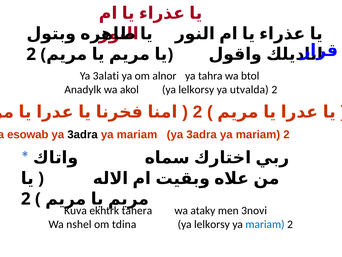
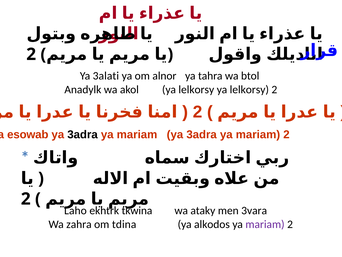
utvalda: utvalda -> lelkorsy (249, 89)
Kuva: Kuva -> Laho (75, 210)
tahera: tahera -> tkwina (137, 210)
3novi: 3novi -> 3vara (254, 210)
nshel: nshel -> zahra (79, 224)
lelkorsy: lelkorsy -> alkodos (212, 224)
mariam colour: blue -> purple (265, 224)
